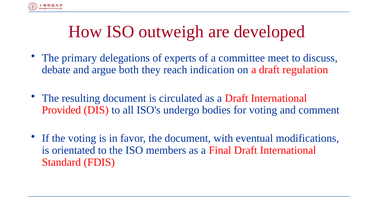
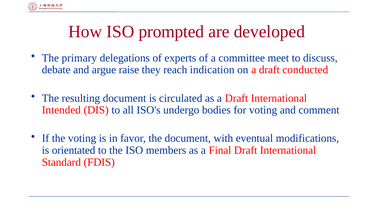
outweigh: outweigh -> prompted (171, 31)
both: both -> raise (129, 70)
regulation: regulation -> conducted (305, 70)
Provided: Provided -> Intended (61, 110)
